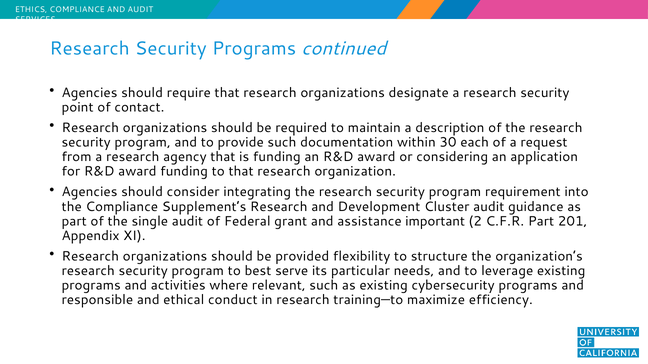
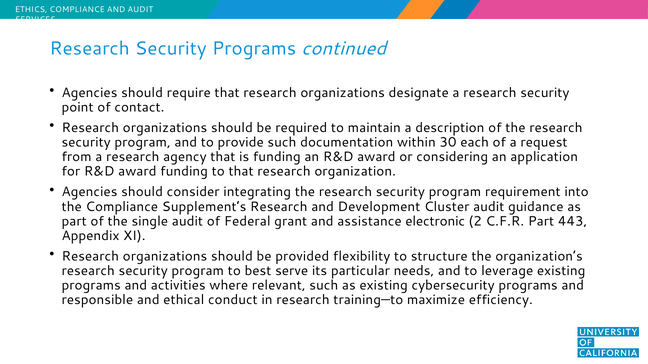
important: important -> electronic (435, 221)
201: 201 -> 443 (573, 221)
